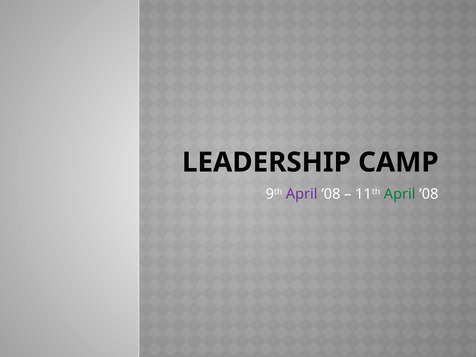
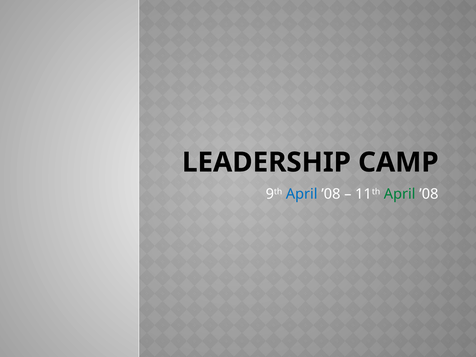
April colour: purple -> blue (302, 194)
